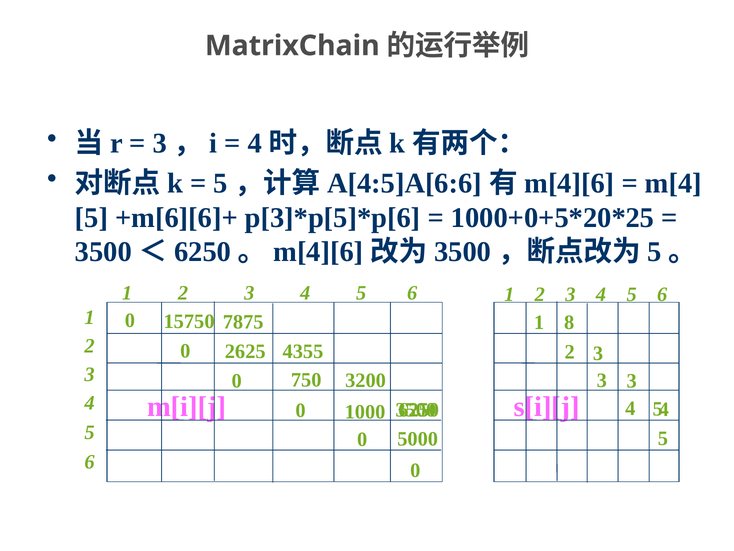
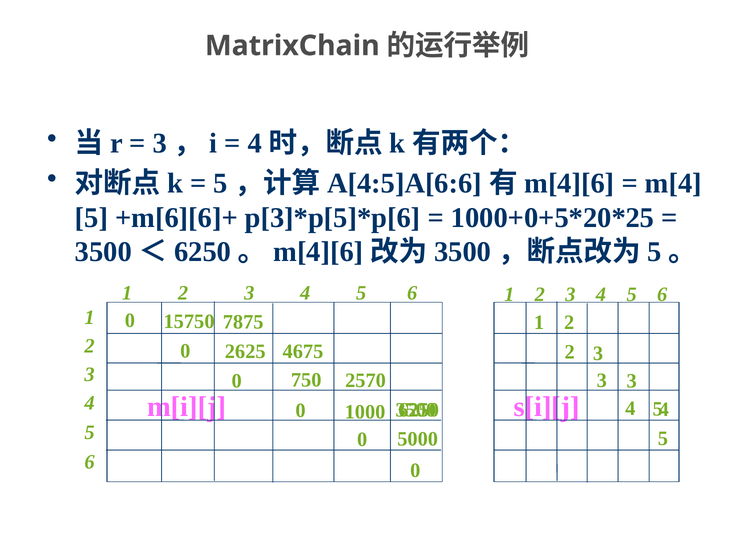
7875 8: 8 -> 2 (569, 322)
4355: 4355 -> 4675 (303, 351)
3200: 3200 -> 2570 (366, 380)
